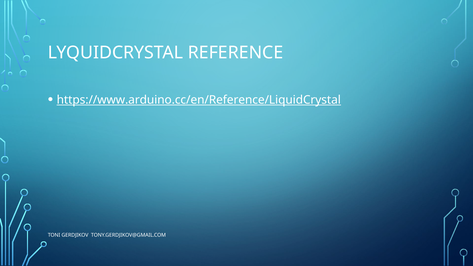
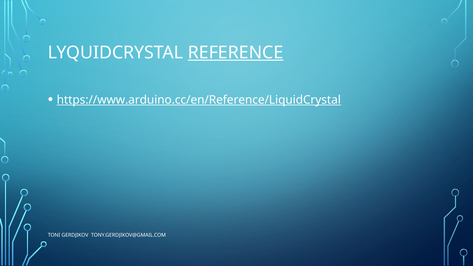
REFERENCE underline: none -> present (236, 53)
